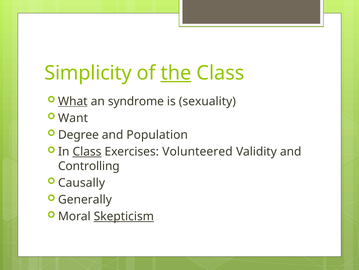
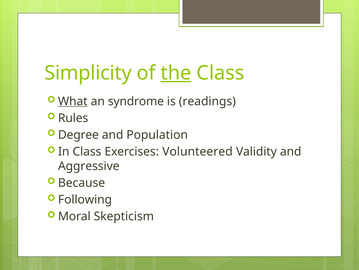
sexuality: sexuality -> readings (207, 101)
Want: Want -> Rules (73, 118)
Class underline: present -> none (87, 151)
Controlling: Controlling -> Aggressive (89, 166)
Causally: Causally -> Because (82, 182)
Generally: Generally -> Following (85, 199)
Skepticism underline: present -> none (124, 216)
